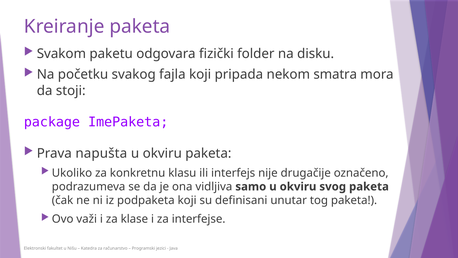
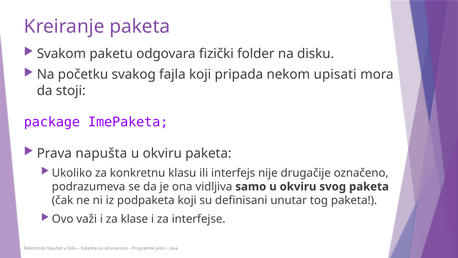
smatra: smatra -> upisati (335, 74)
